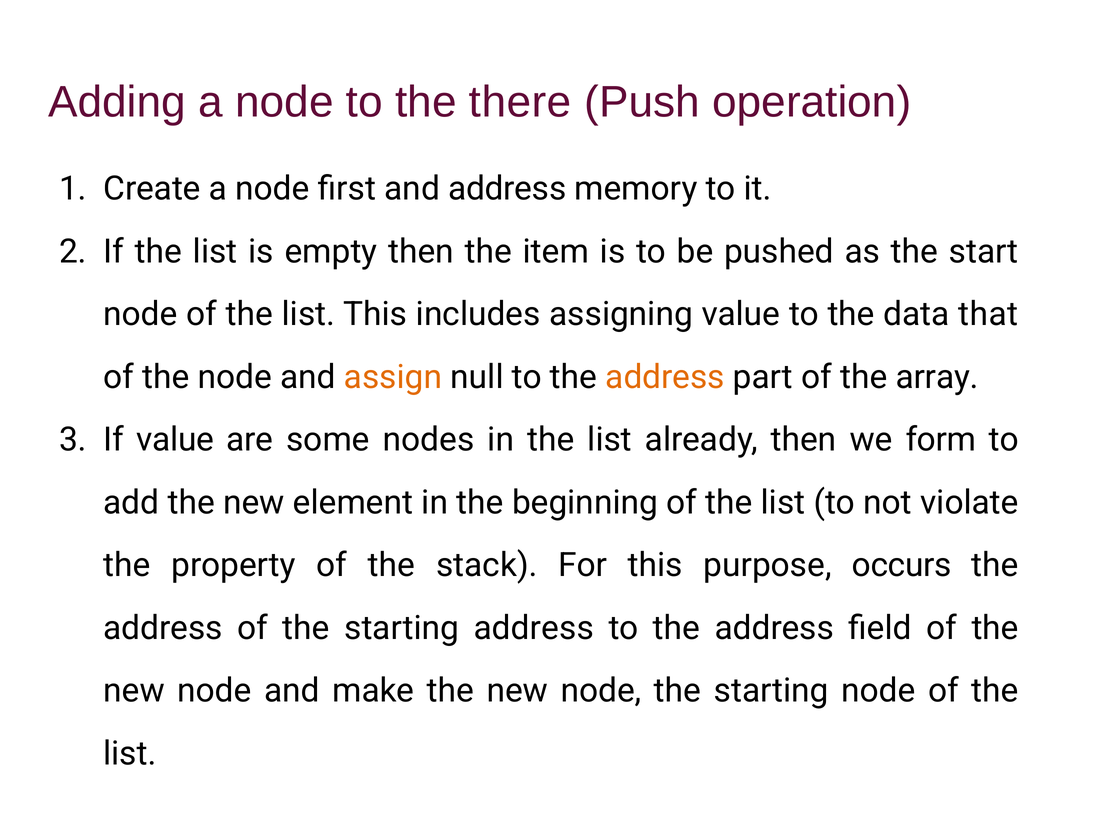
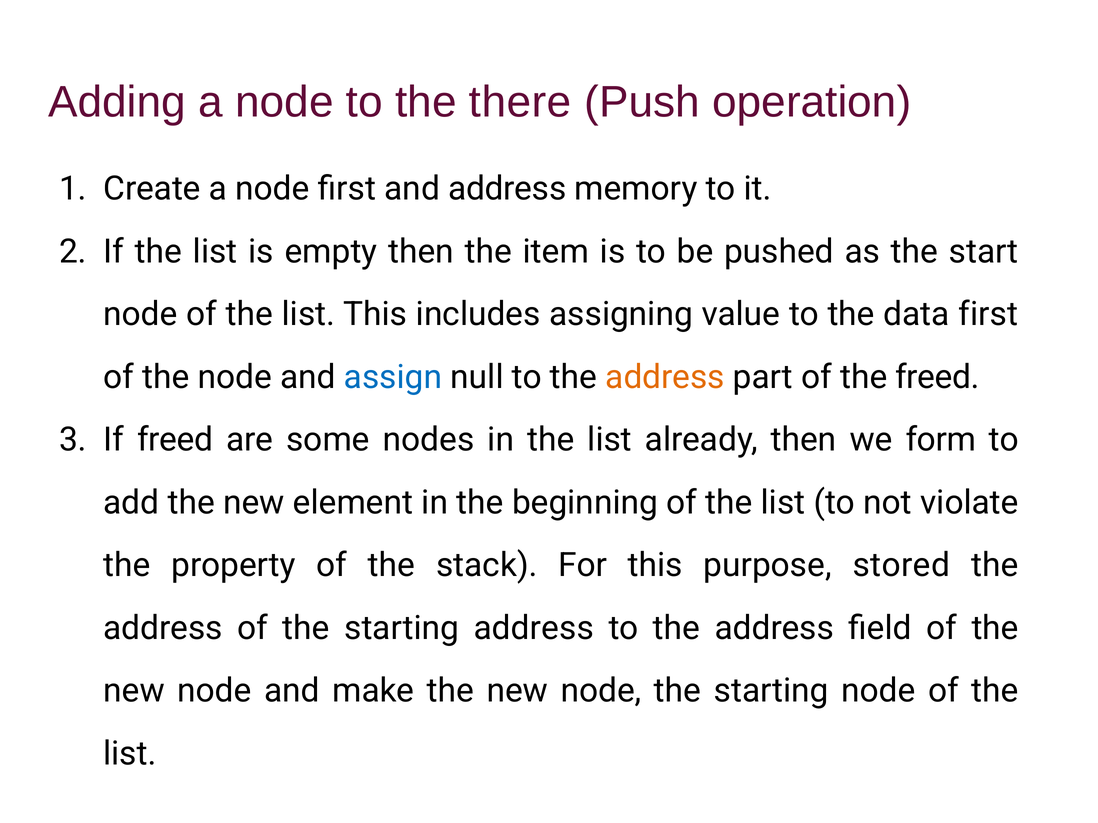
data that: that -> first (988, 315)
assign colour: orange -> blue (393, 377)
the array: array -> freed (937, 377)
If value: value -> freed (175, 440)
occurs: occurs -> stored (901, 566)
